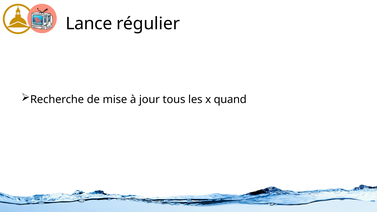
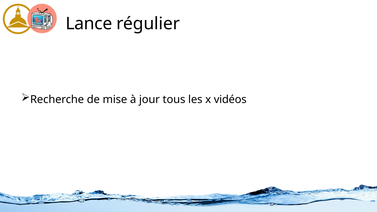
quand: quand -> vidéos (230, 99)
